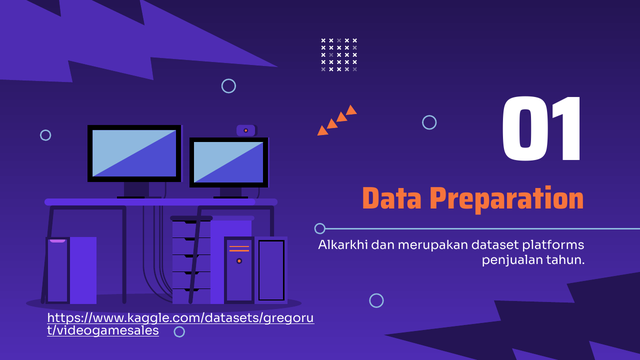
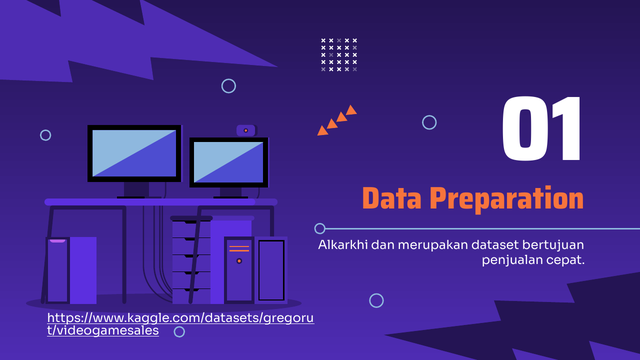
platforms: platforms -> bertujuan (553, 245)
tahun: tahun -> cepat (566, 260)
